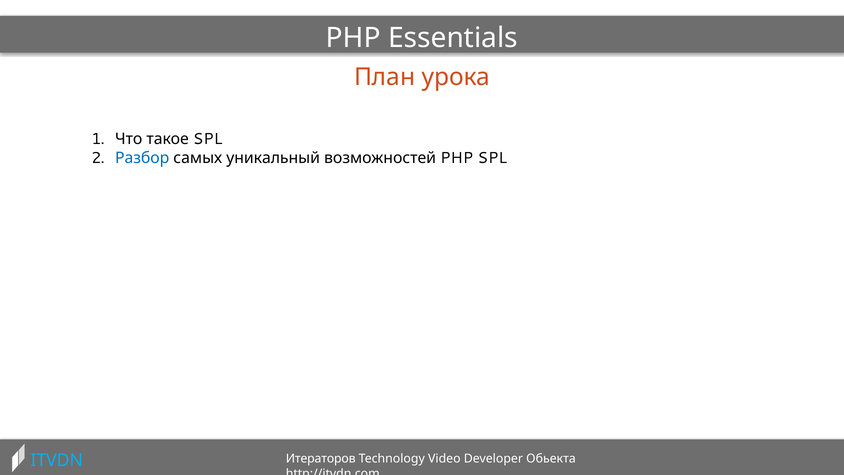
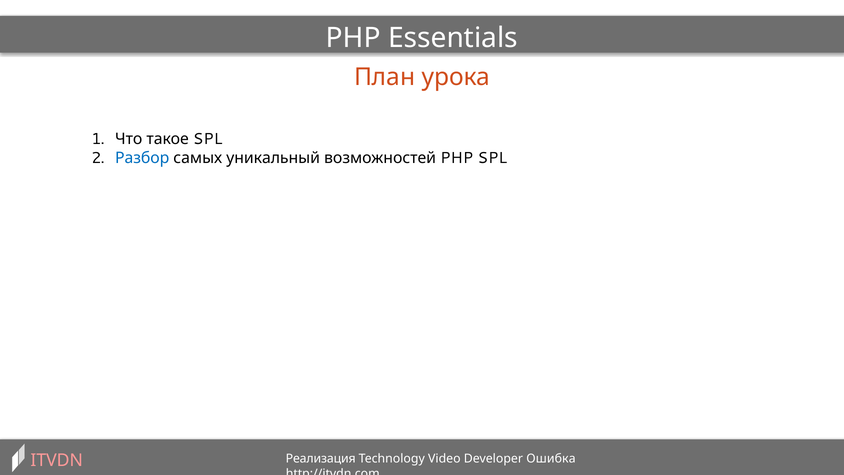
Итераторов: Итераторов -> Реализация (321, 458)
Обьекта: Обьекта -> Ошибка (551, 458)
ITVDN colour: light blue -> pink (57, 460)
